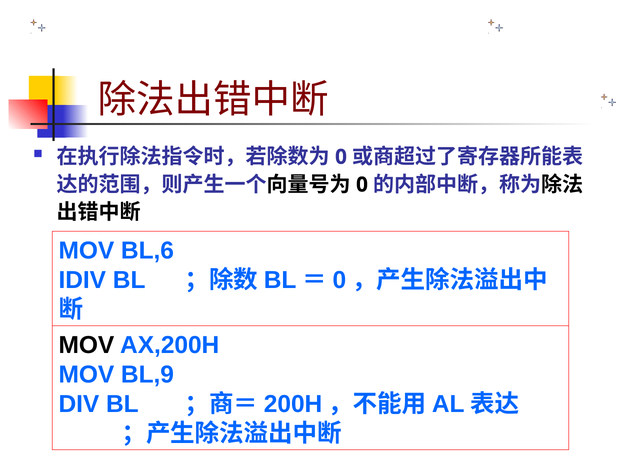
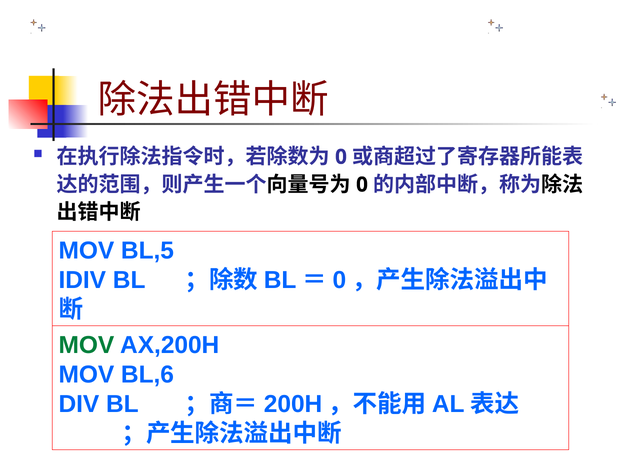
BL,6: BL,6 -> BL,5 (147, 251)
MOV colour: black -> green (86, 345)
BL,9: BL,9 -> BL,6 (147, 374)
